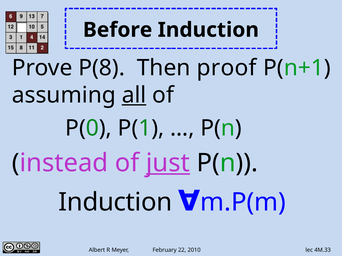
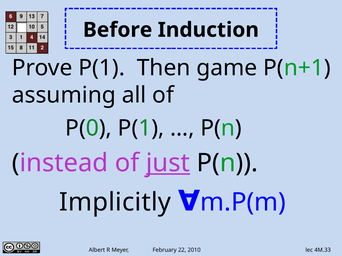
Prove P(8: P(8 -> P(1 (102, 68)
proof: proof -> game (227, 68)
all underline: present -> none (134, 95)
Induction: Induction -> Implicitly (115, 203)
